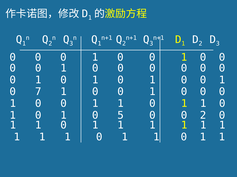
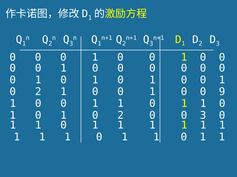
7: 7 -> 2 (38, 92)
0: 0 -> 9 (222, 92)
5: 5 -> 2 (121, 116)
0 2: 2 -> 3 (203, 116)
